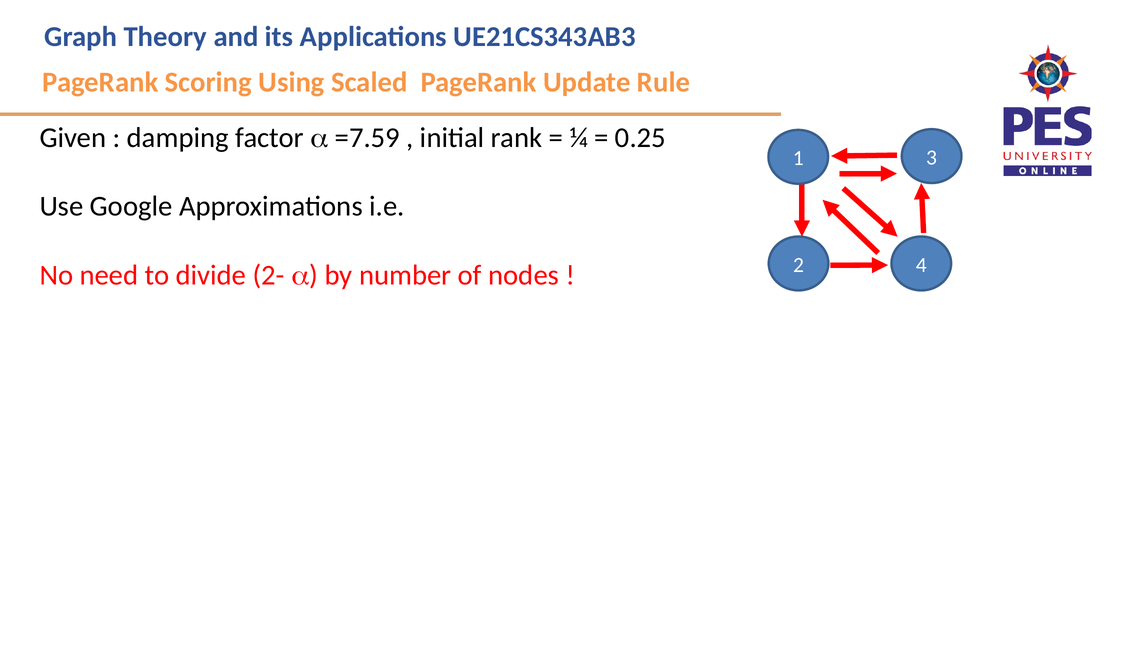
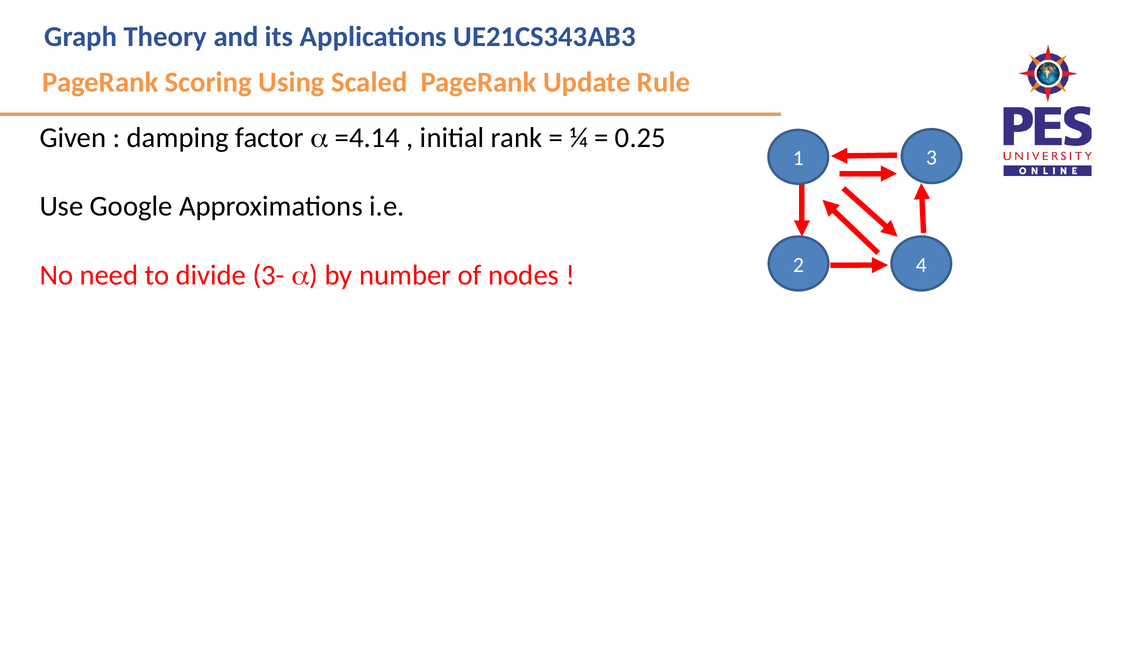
=7.59: =7.59 -> =4.14 (367, 138)
2-: 2- -> 3- (269, 275)
